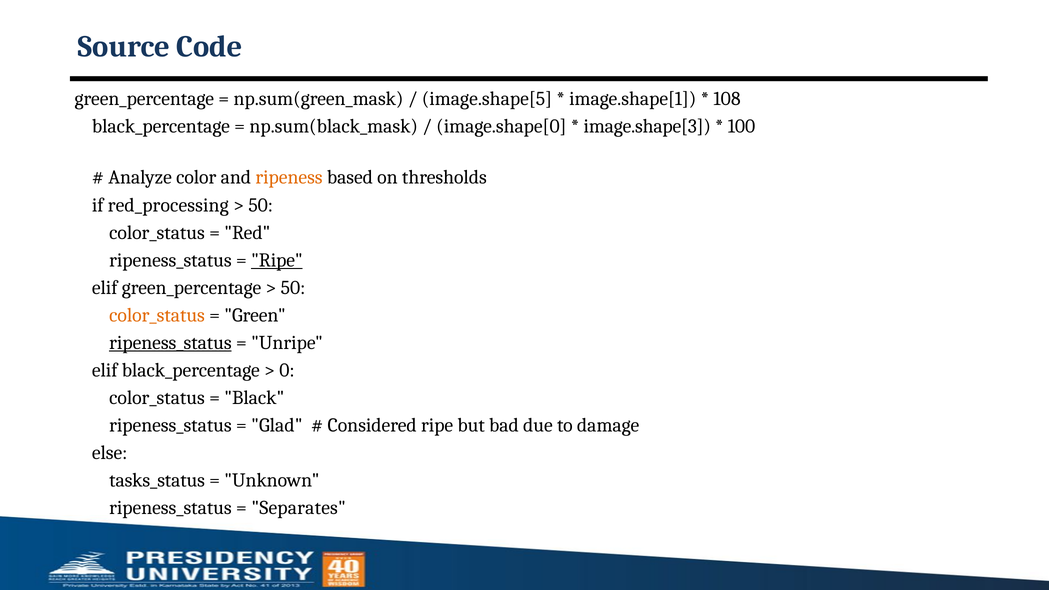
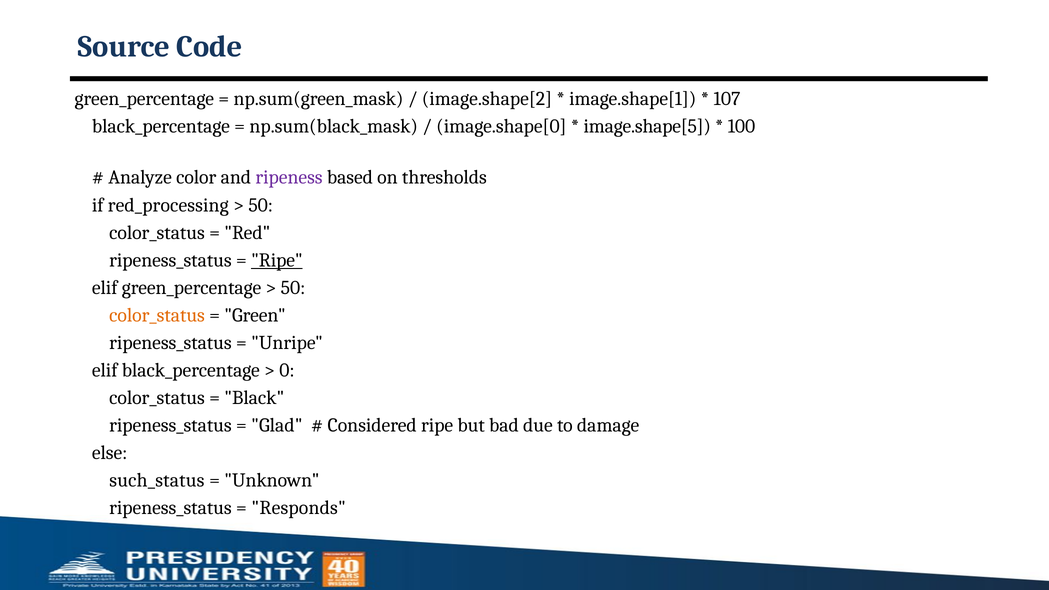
image.shape[5: image.shape[5 -> image.shape[2 (487, 99)
108: 108 -> 107 (727, 99)
image.shape[3: image.shape[3 -> image.shape[5 (647, 126)
ripeness colour: orange -> purple (289, 177)
ripeness_status underline: present -> none (170, 343)
tasks_status: tasks_status -> such_status (157, 480)
Separates: Separates -> Responds (299, 508)
